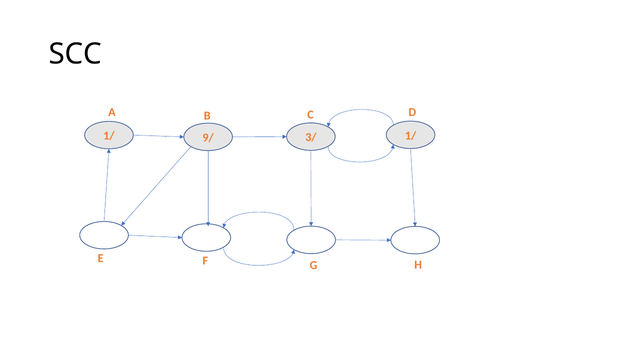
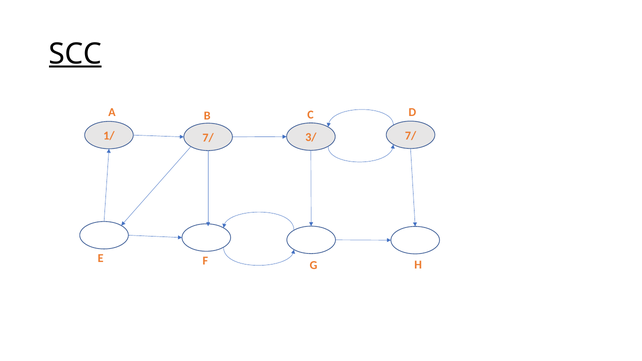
SCC underline: none -> present (75, 54)
1/ 9/: 9/ -> 7/ (208, 138)
3/ 1/: 1/ -> 7/ (411, 136)
